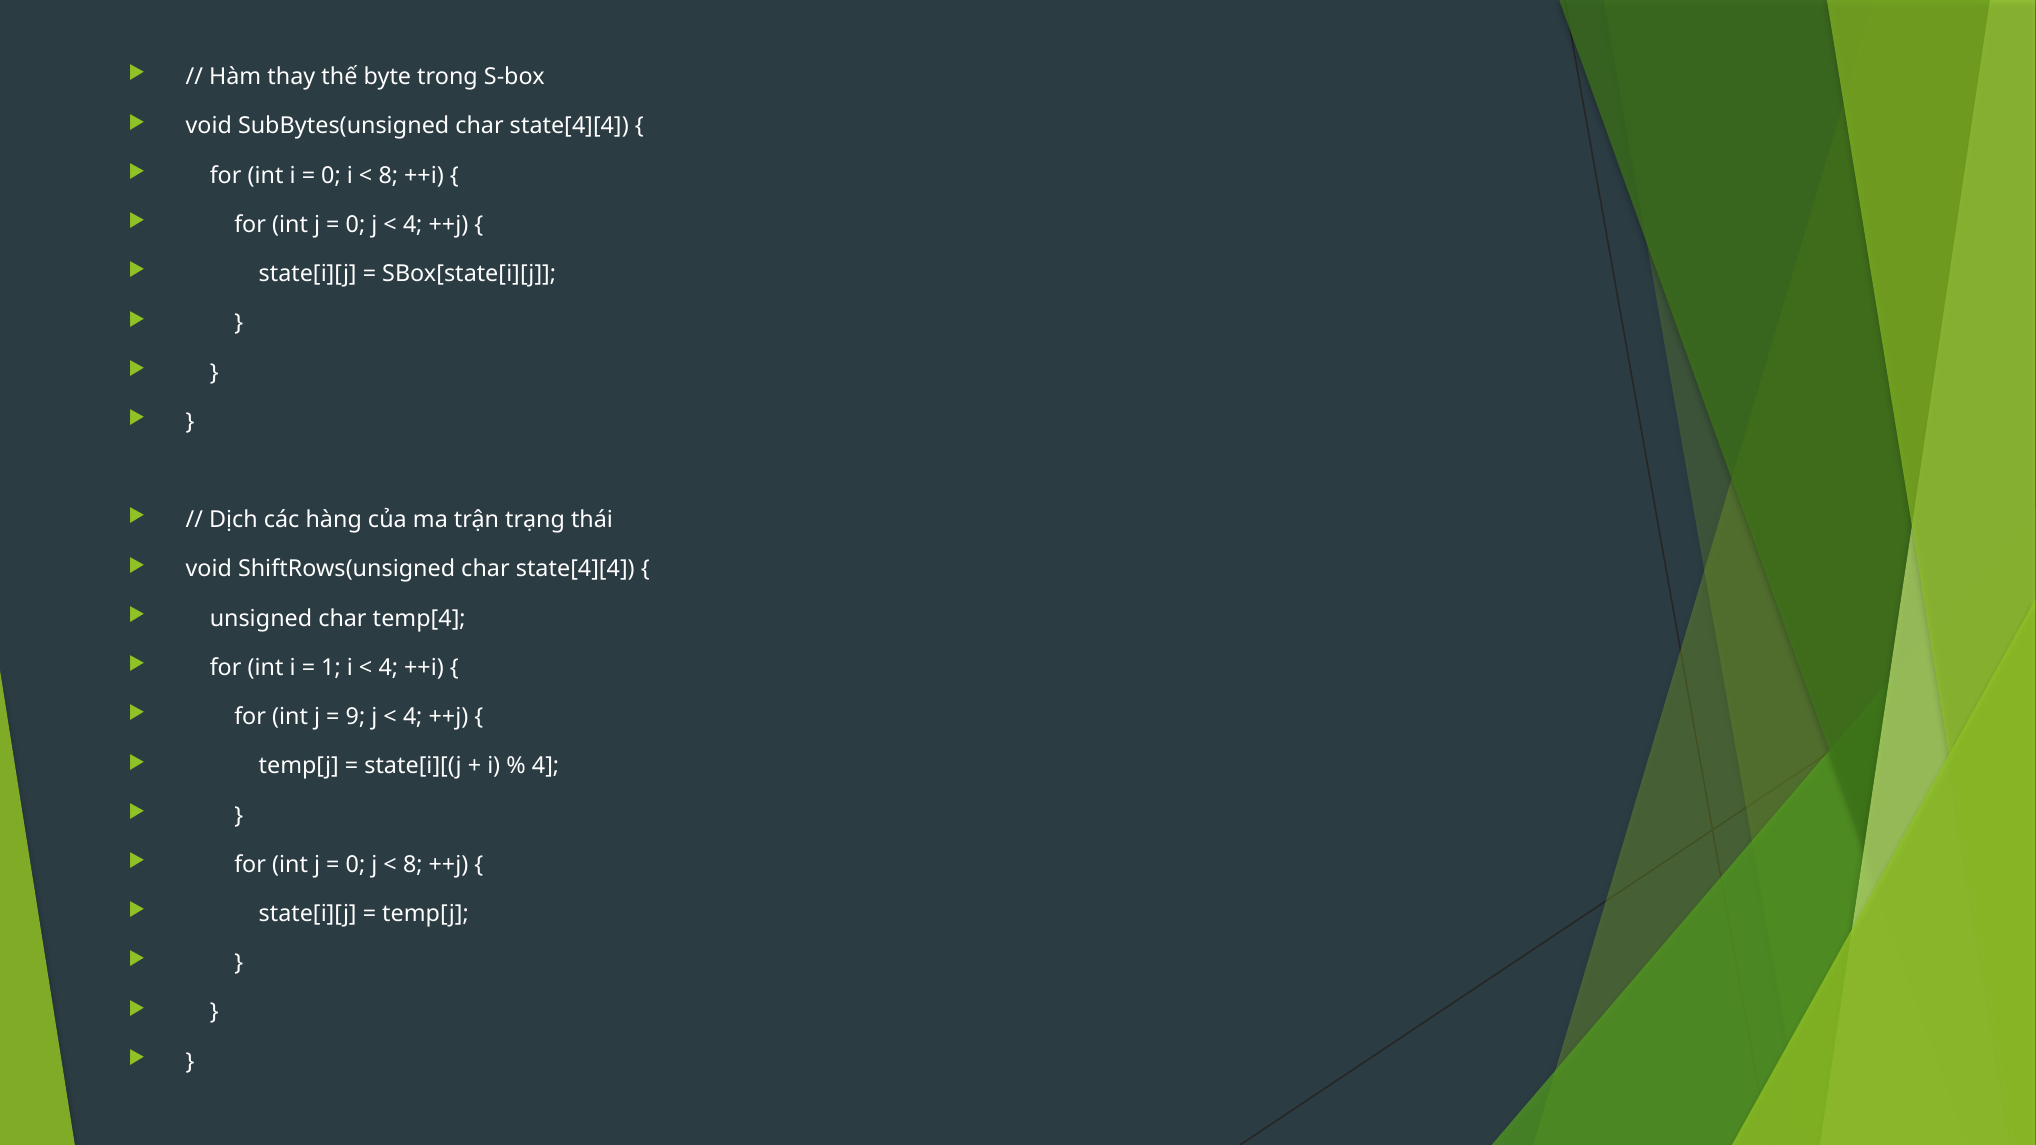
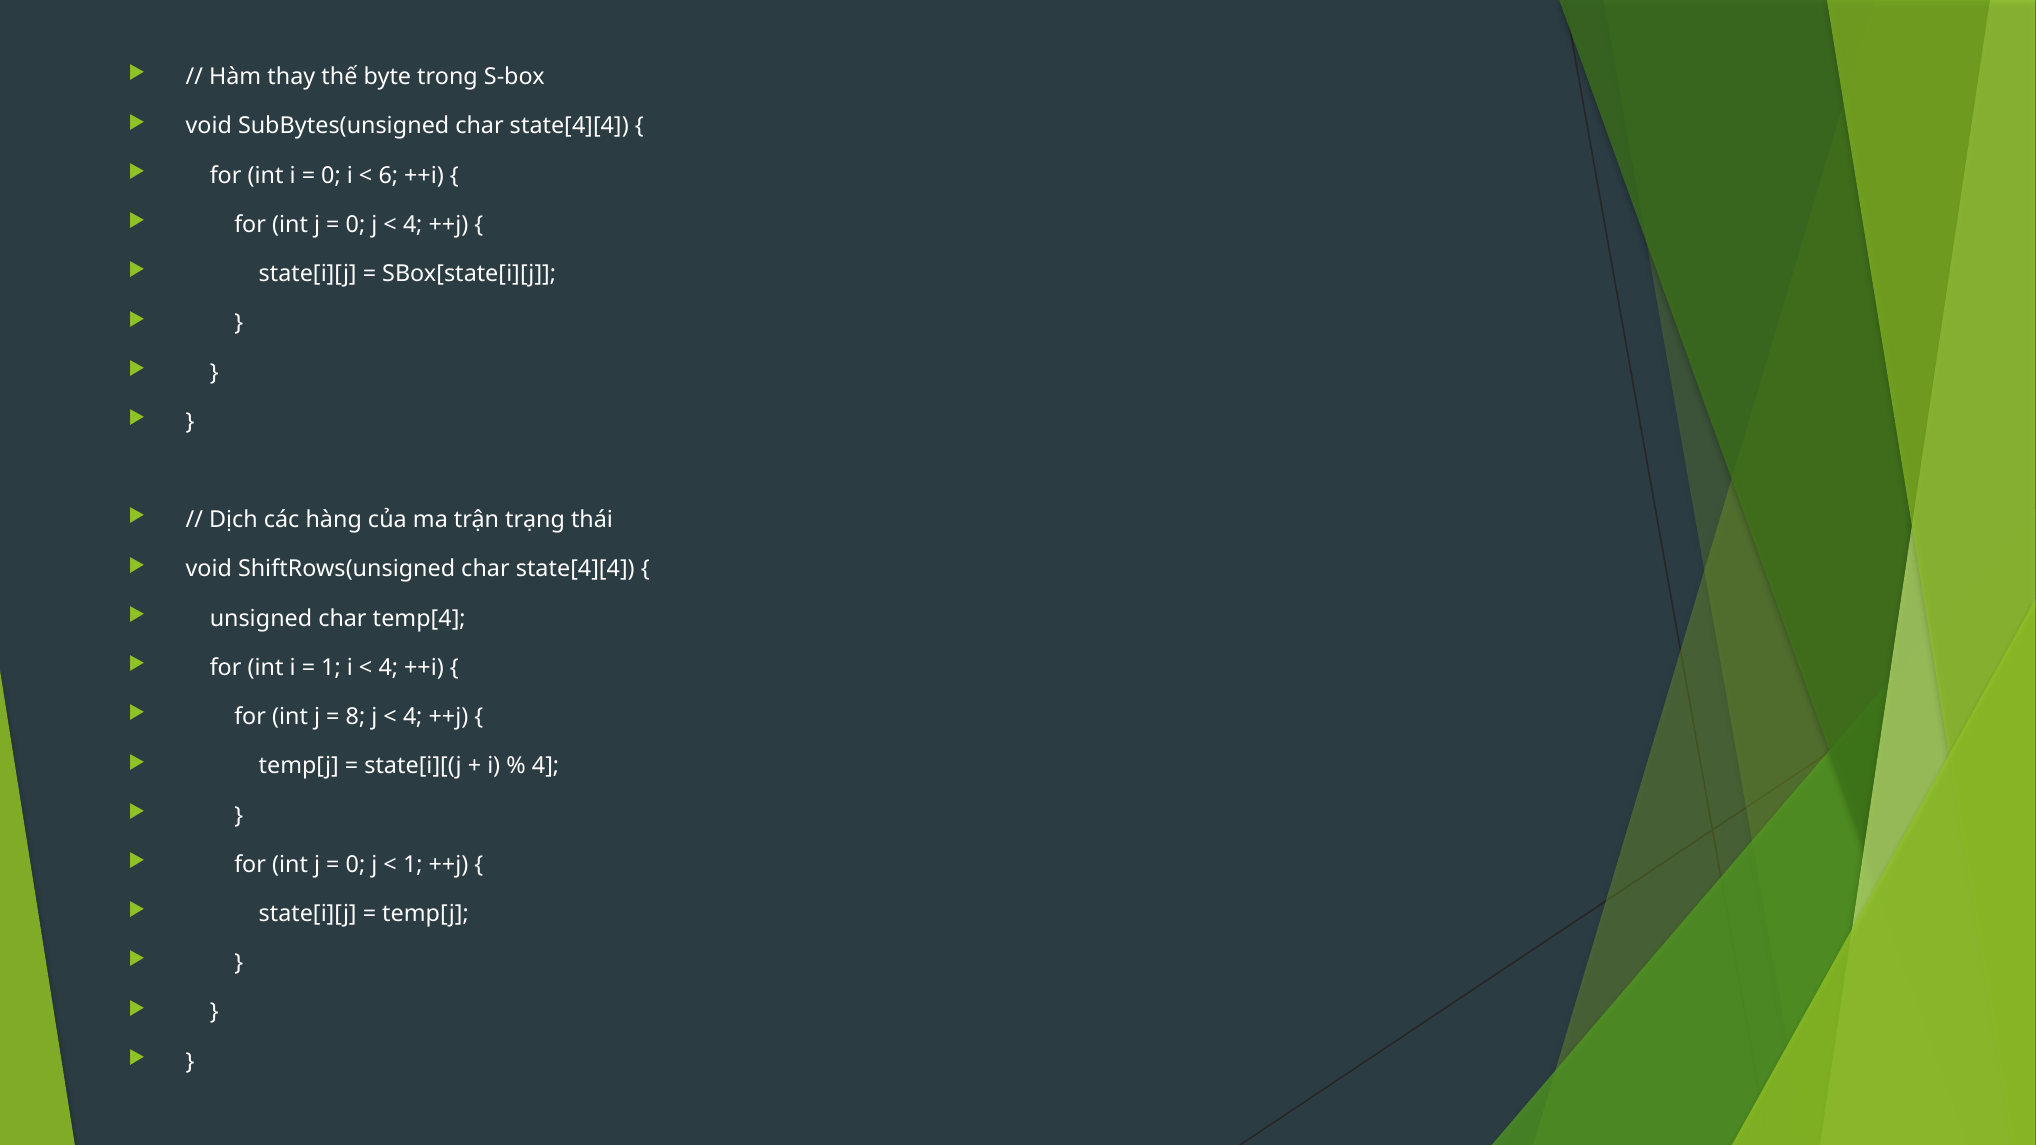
8: 8 -> 6 (388, 175)
9: 9 -> 8 (355, 717)
8: 8 -> 1 (413, 865)
